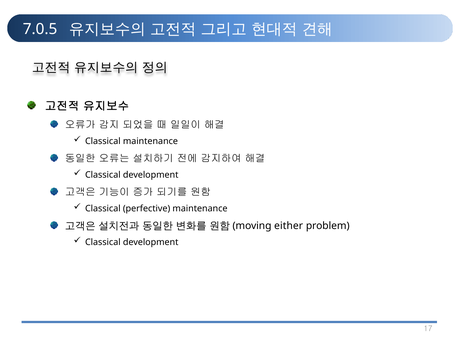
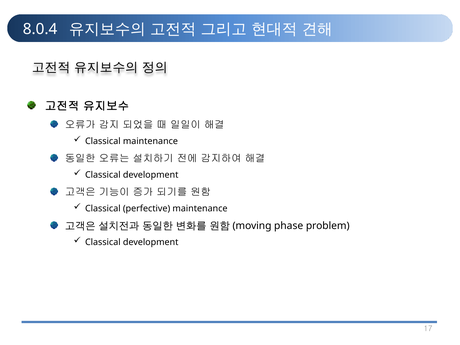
7.0.5: 7.0.5 -> 8.0.4 (40, 29)
either: either -> phase (289, 226)
